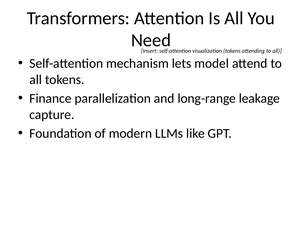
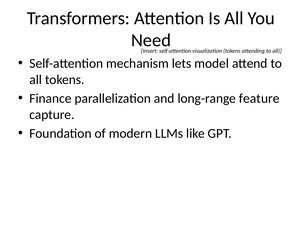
leakage: leakage -> feature (259, 98)
